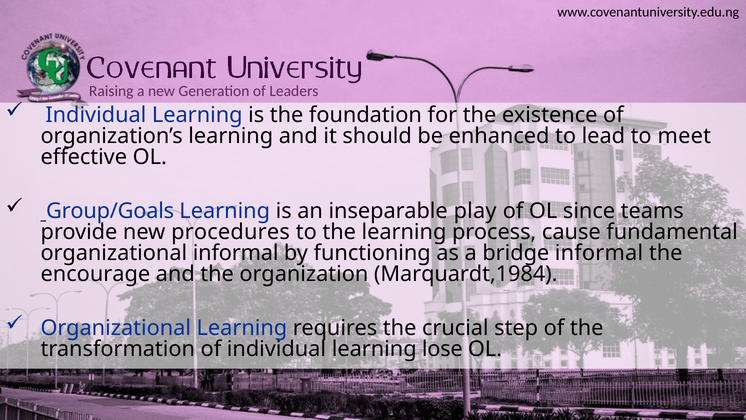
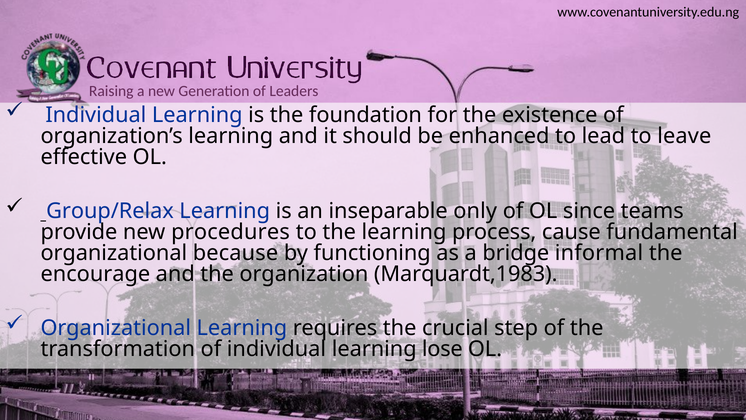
meet: meet -> leave (684, 136)
Group/Goals: Group/Goals -> Group/Relax (110, 211)
play: play -> only (475, 211)
organizational informal: informal -> because (235, 253)
Marquardt,1984: Marquardt,1984 -> Marquardt,1983 (466, 274)
